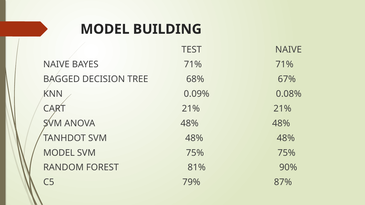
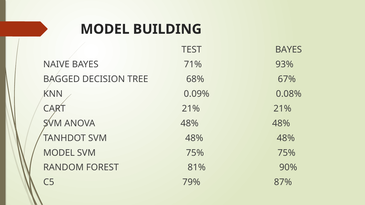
TEST NAIVE: NAIVE -> BAYES (289, 50)
71% 71%: 71% -> 93% (284, 64)
